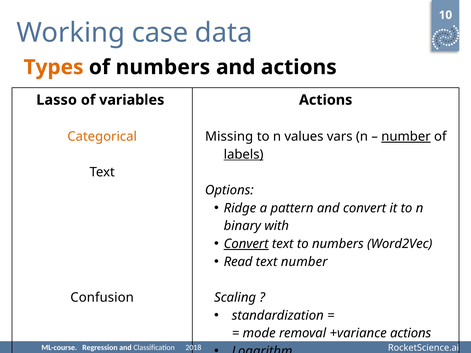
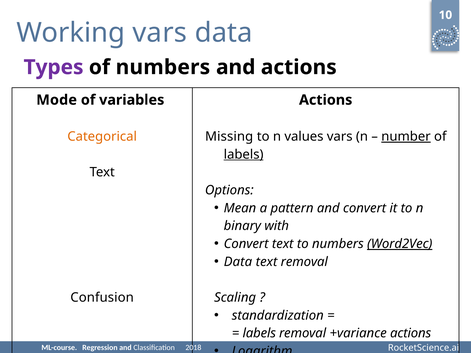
Working case: case -> vars (160, 33)
Types colour: orange -> purple (54, 67)
Lasso: Lasso -> Mode (57, 100)
Ridge: Ridge -> Mean (240, 208)
Convert underline: present -> none (246, 244)
Word2Vec underline: none -> present (400, 244)
Read: Read -> Data (238, 262)
text number: number -> removal (304, 262)
mode: mode -> labels (259, 334)
